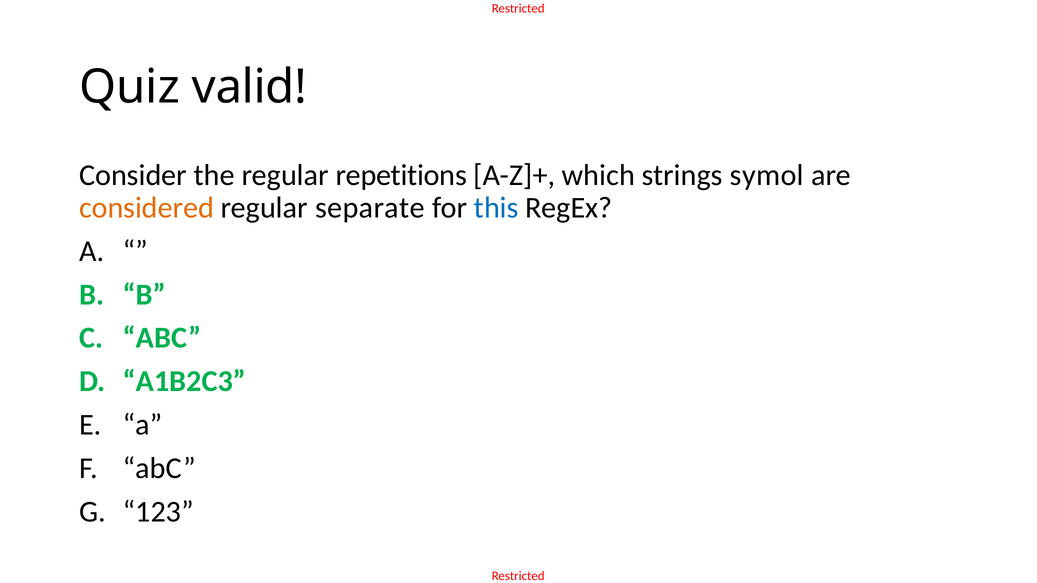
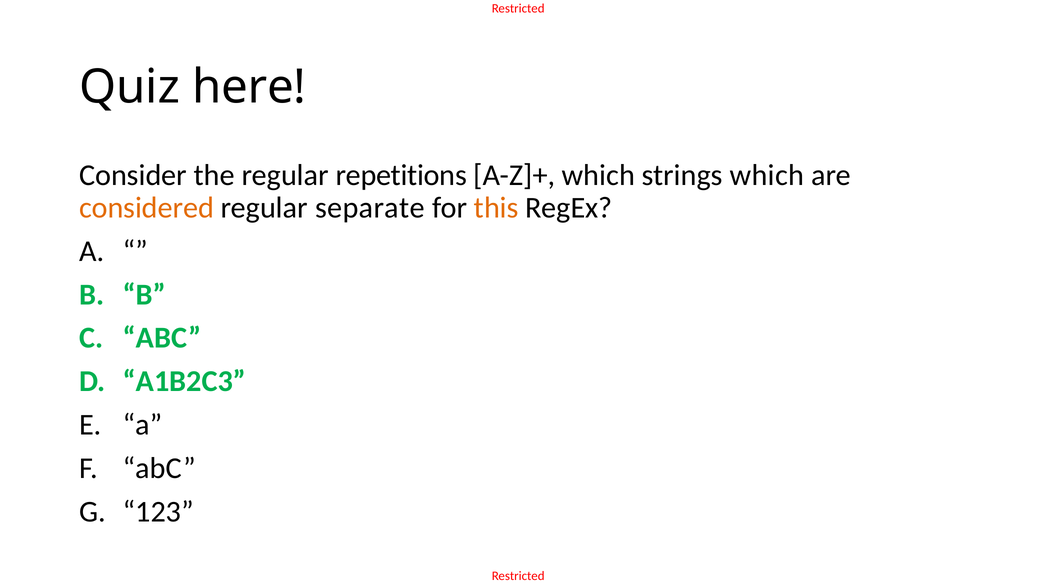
valid: valid -> here (249, 87)
strings symol: symol -> which (767, 175)
this colour: blue -> orange (496, 208)
